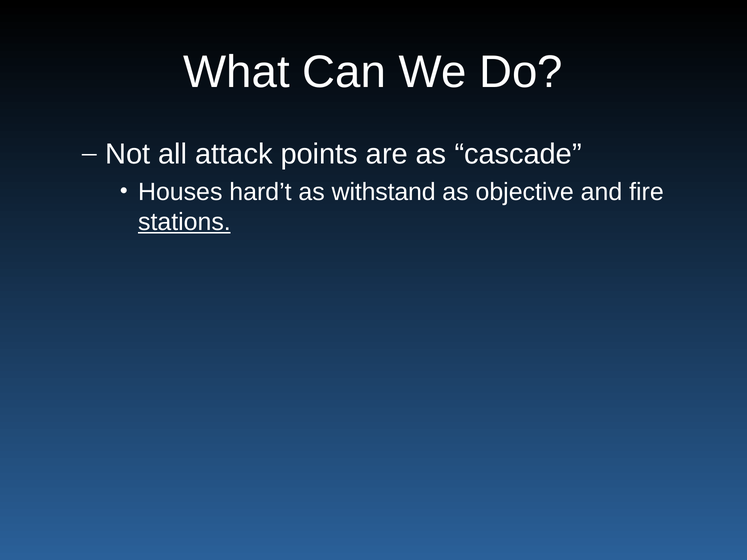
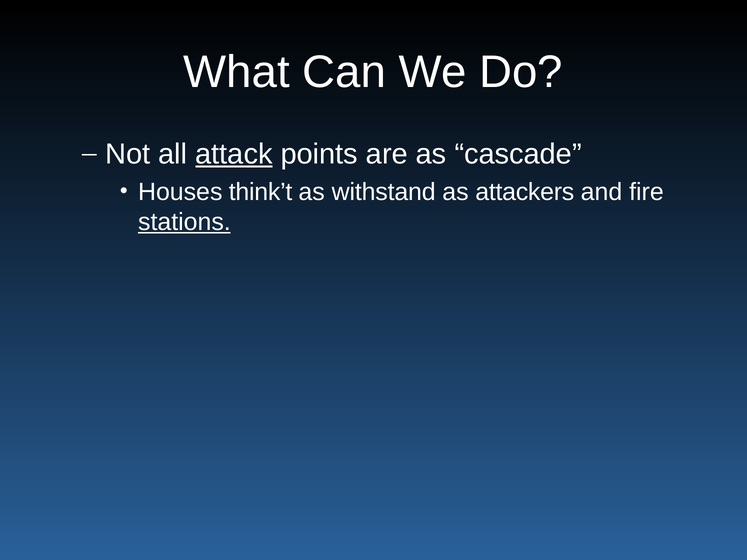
attack underline: none -> present (234, 154)
hard’t: hard’t -> think’t (261, 192)
objective: objective -> attackers (525, 192)
